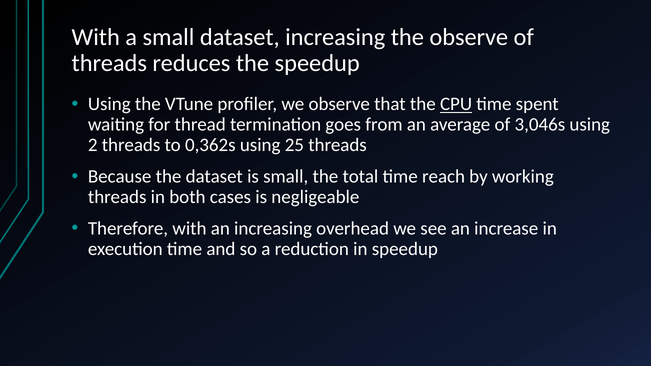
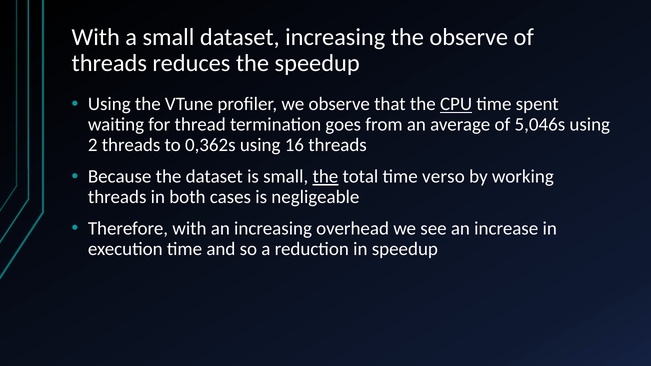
3,046s: 3,046s -> 5,046s (540, 125)
25: 25 -> 16 (294, 145)
the underline: none -> present (325, 177)
reach: reach -> verso (443, 177)
